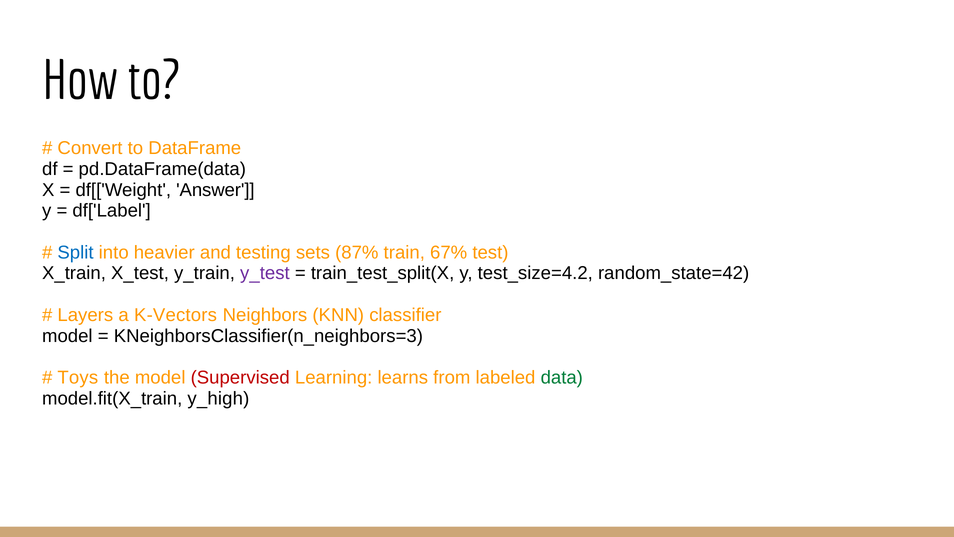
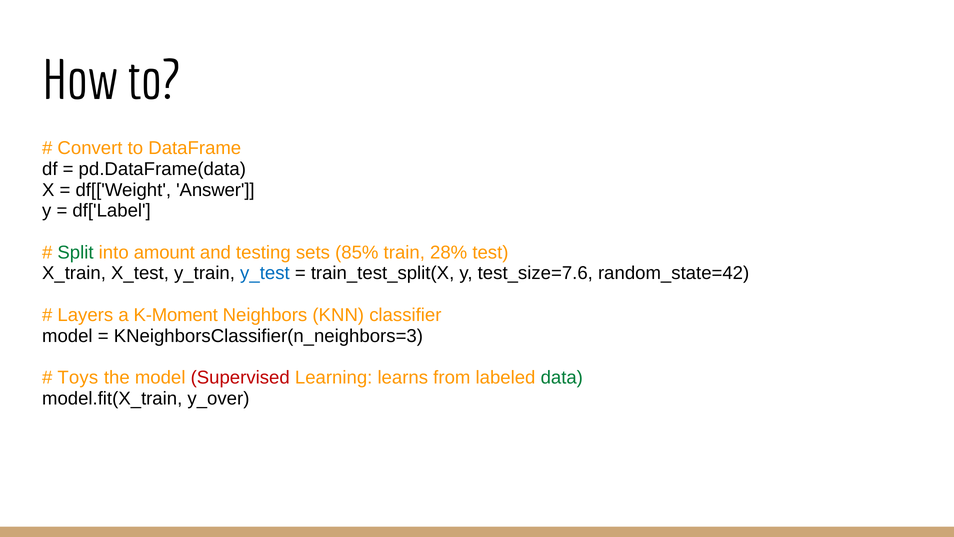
Split colour: blue -> green (76, 252)
heavier: heavier -> amount (164, 252)
87%: 87% -> 85% (357, 252)
67%: 67% -> 28% (449, 252)
y_test colour: purple -> blue (265, 273)
test_size=4.2: test_size=4.2 -> test_size=7.6 (535, 273)
K-Vectors: K-Vectors -> K-Moment (176, 315)
y_high: y_high -> y_over (218, 398)
